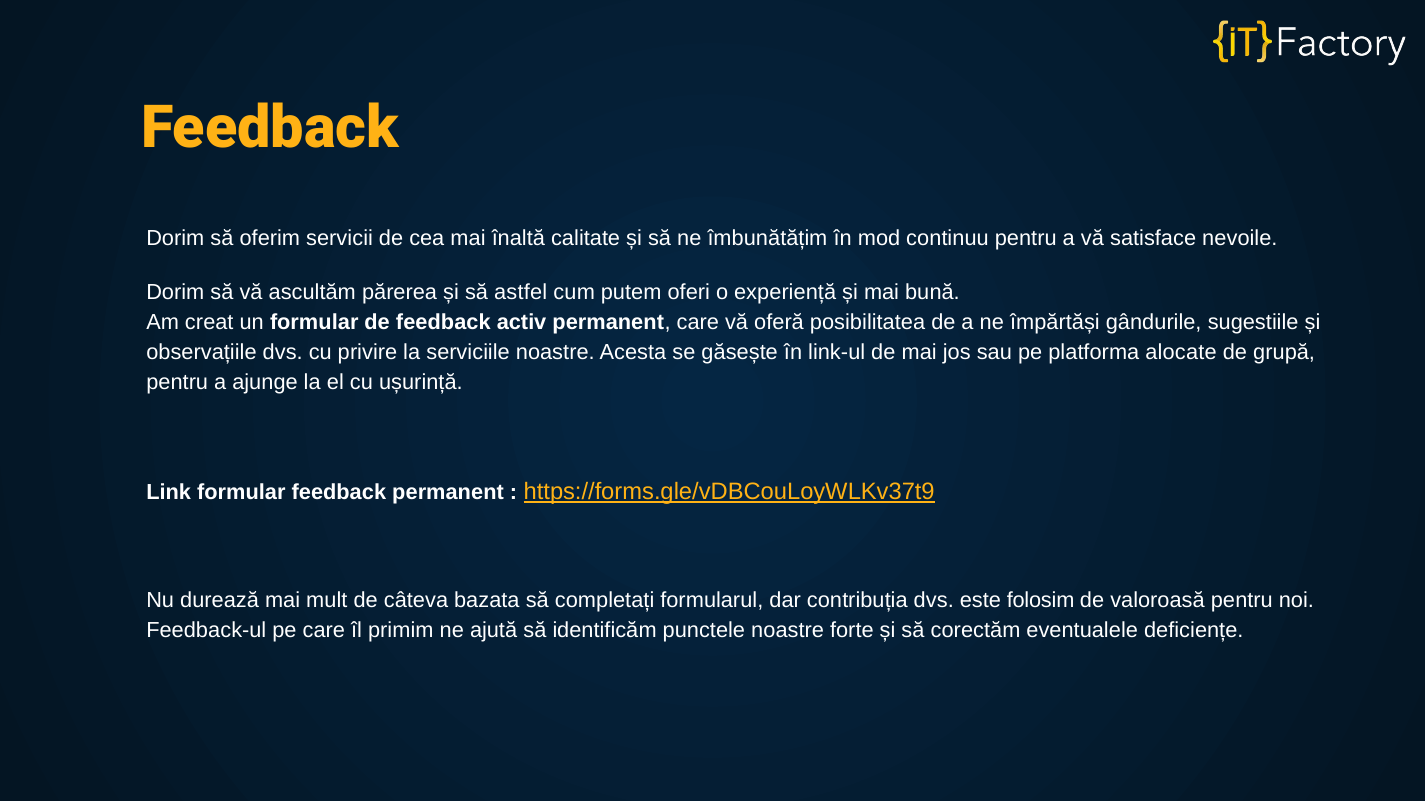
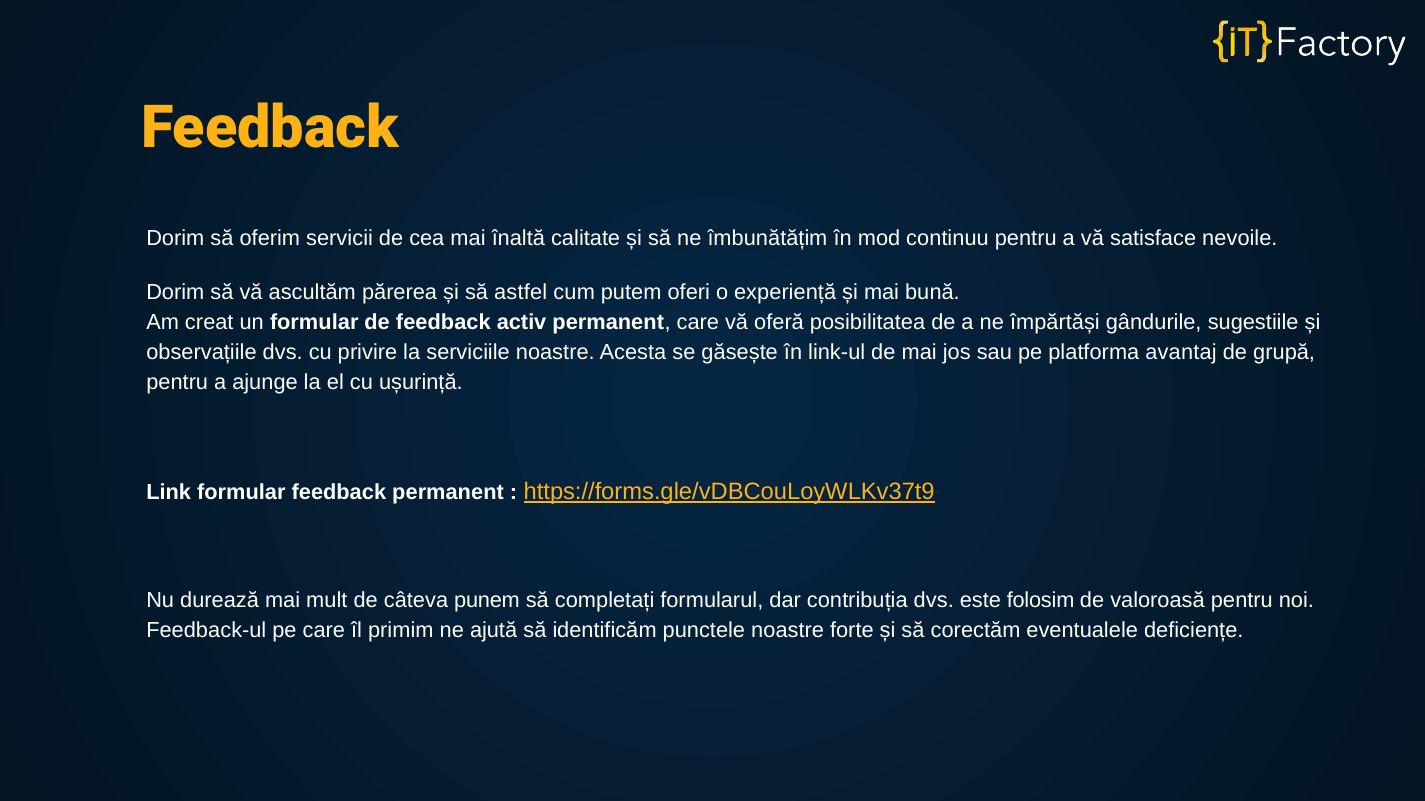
alocate: alocate -> avantaj (1181, 353)
bazata: bazata -> punem (487, 601)
